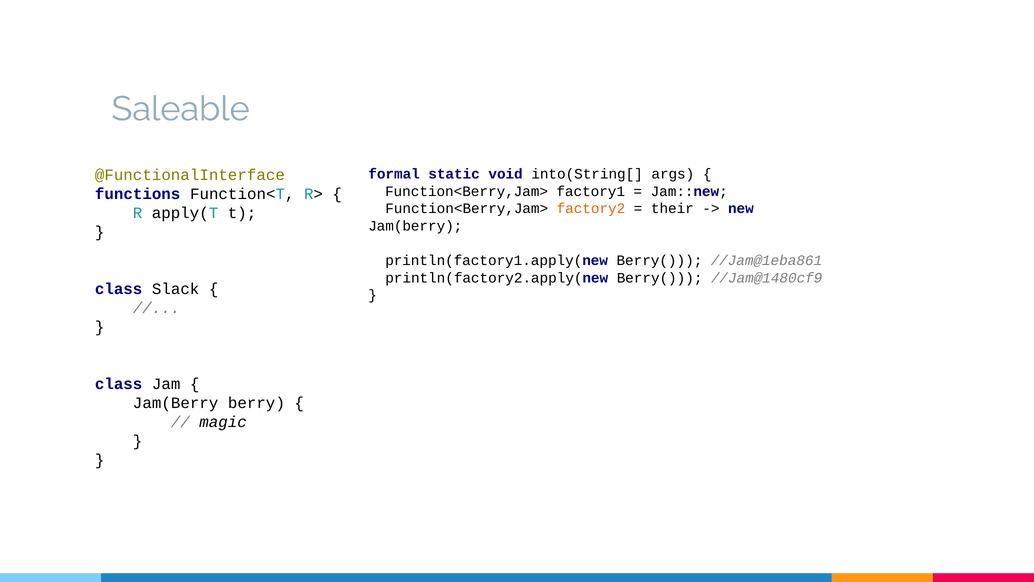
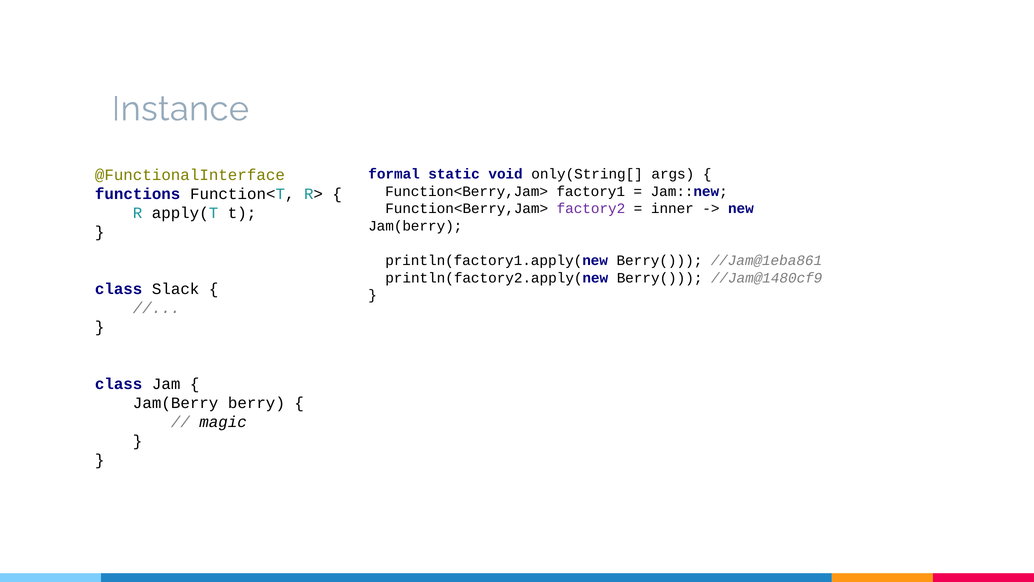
Saleable: Saleable -> Instance (180, 109)
into(String[: into(String[ -> only(String[ (587, 174)
factory2 colour: orange -> purple (591, 209)
their: their -> inner (672, 209)
